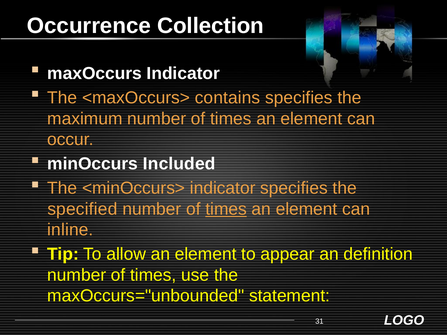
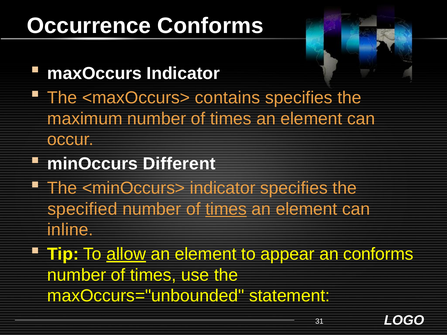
Occurrence Collection: Collection -> Conforms (210, 26)
Included: Included -> Different (179, 164)
allow underline: none -> present (126, 254)
an definition: definition -> conforms (378, 254)
